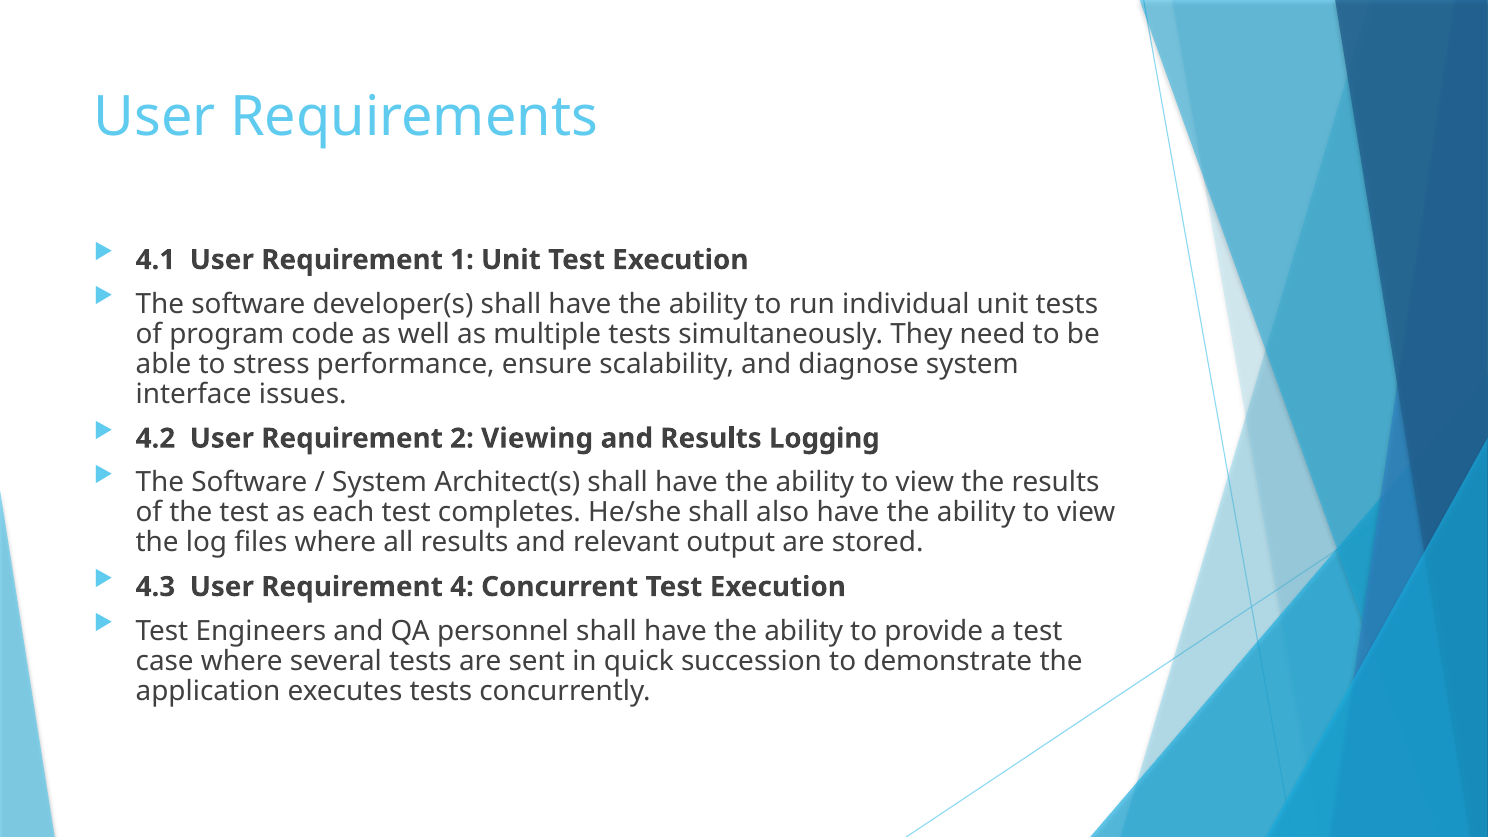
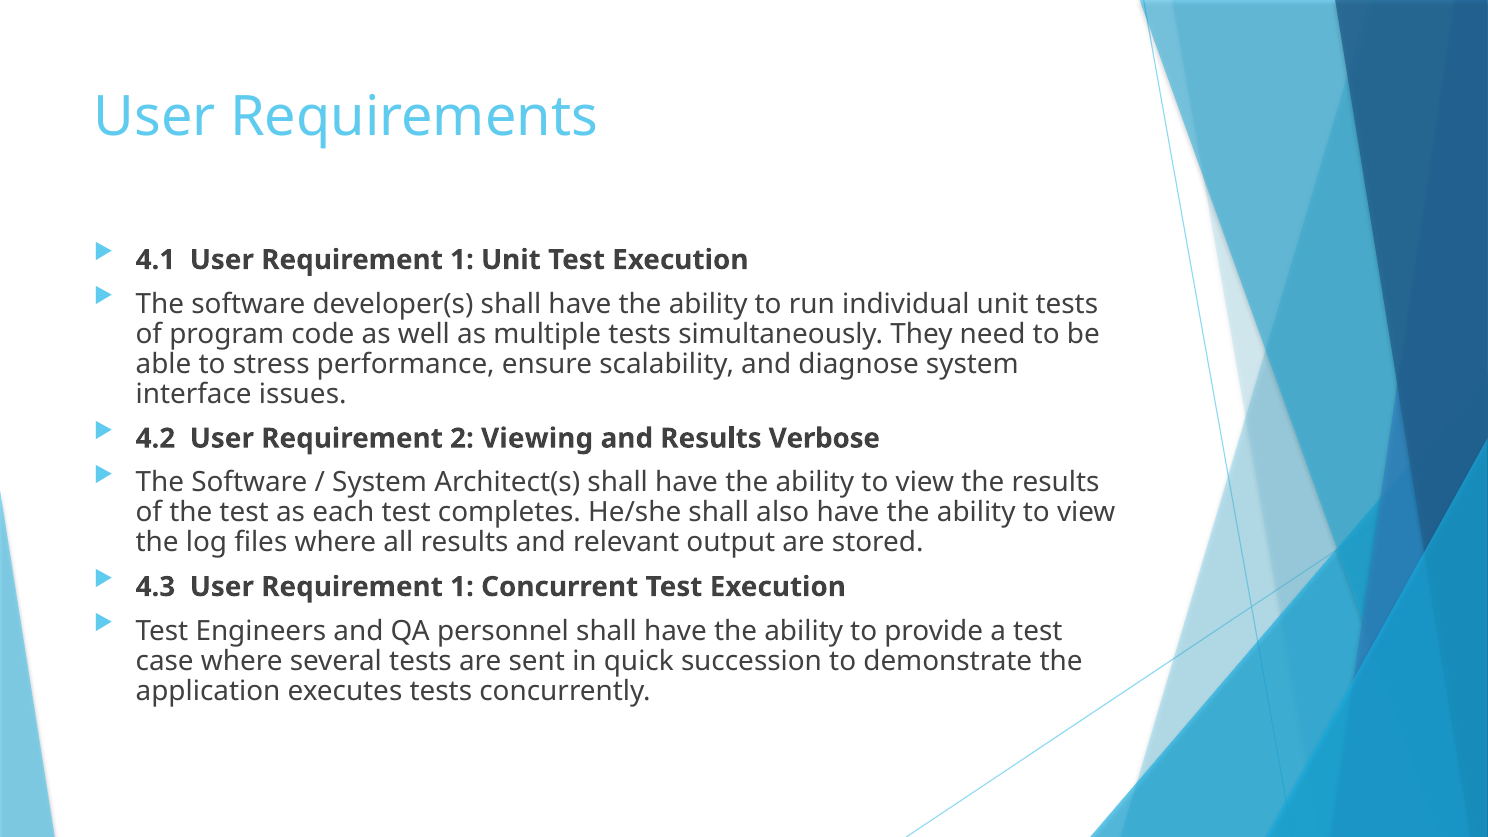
Logging: Logging -> Verbose (824, 438)
4.3 User Requirement 4: 4 -> 1 (462, 587)
